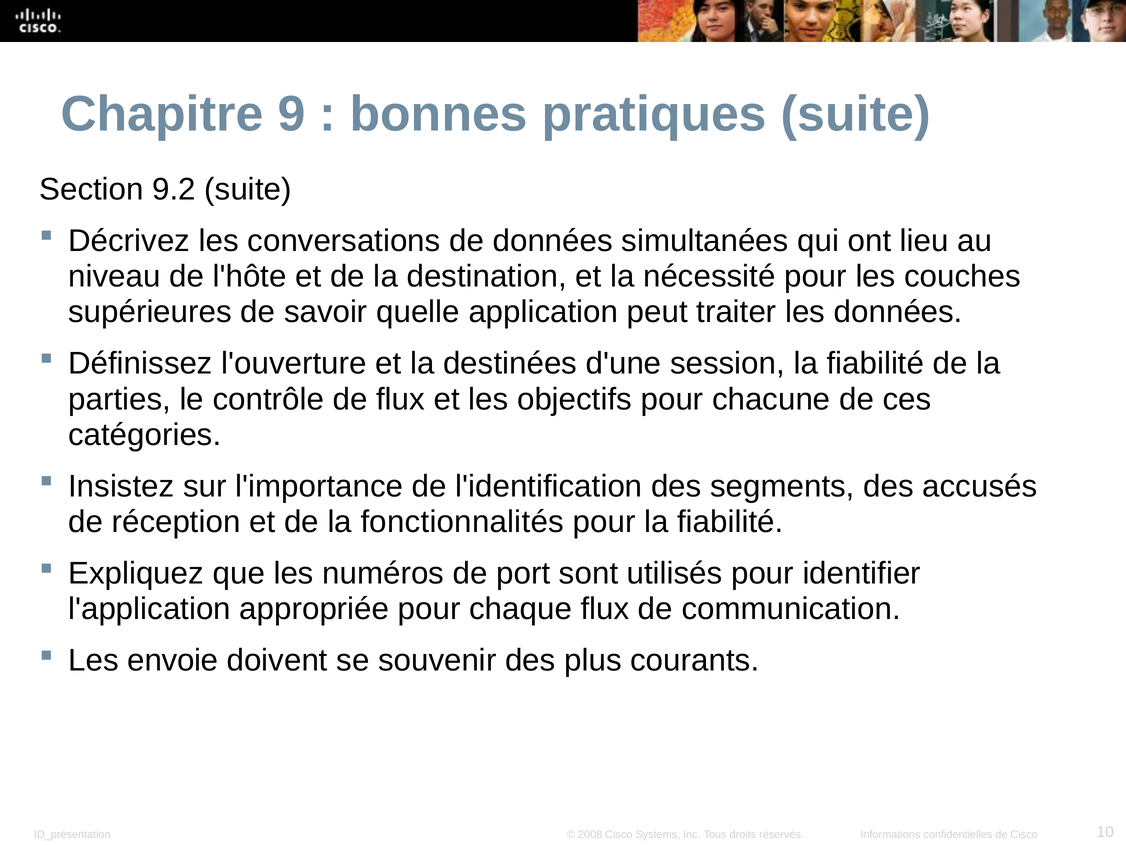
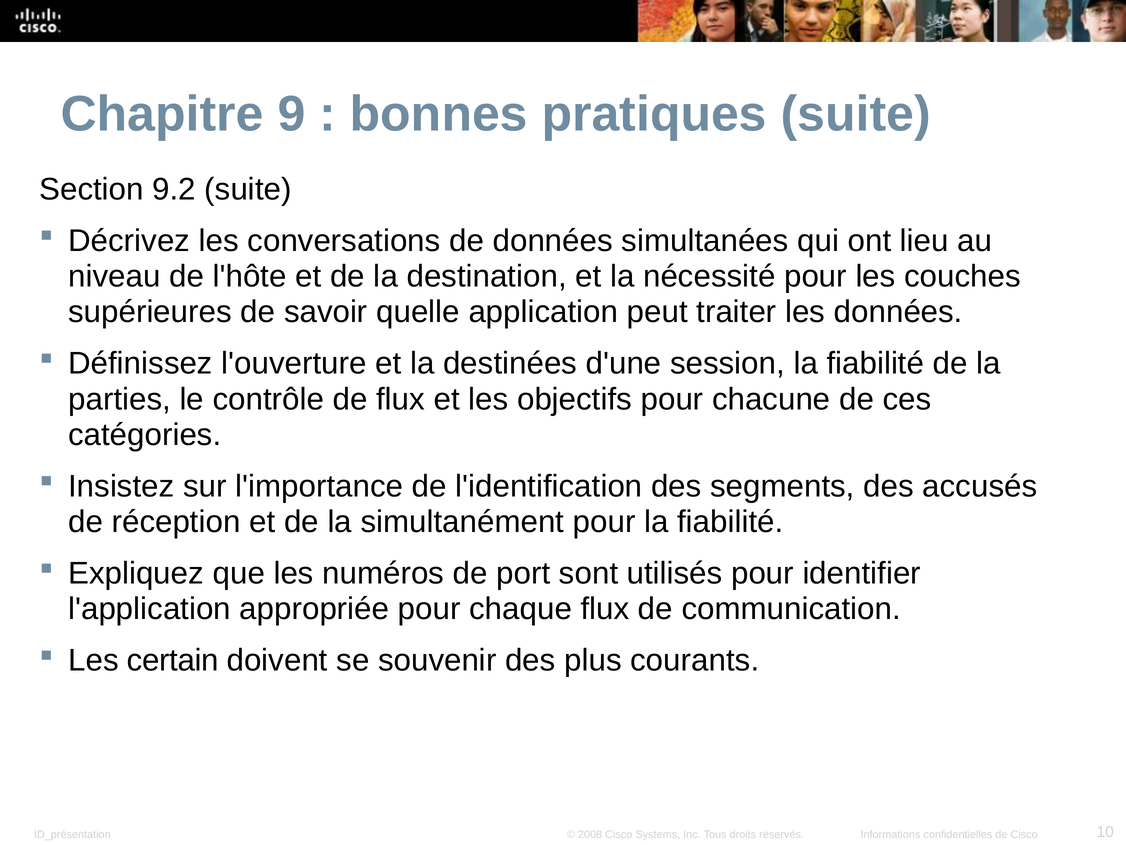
fonctionnalités: fonctionnalités -> simultanément (462, 522)
envoie: envoie -> certain (173, 660)
